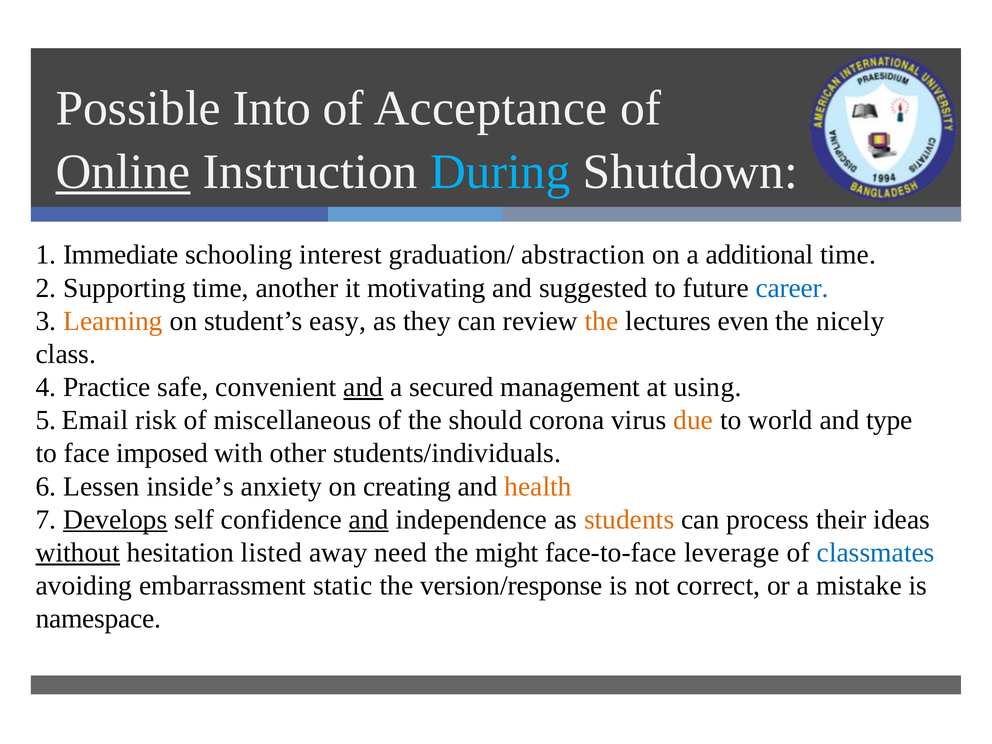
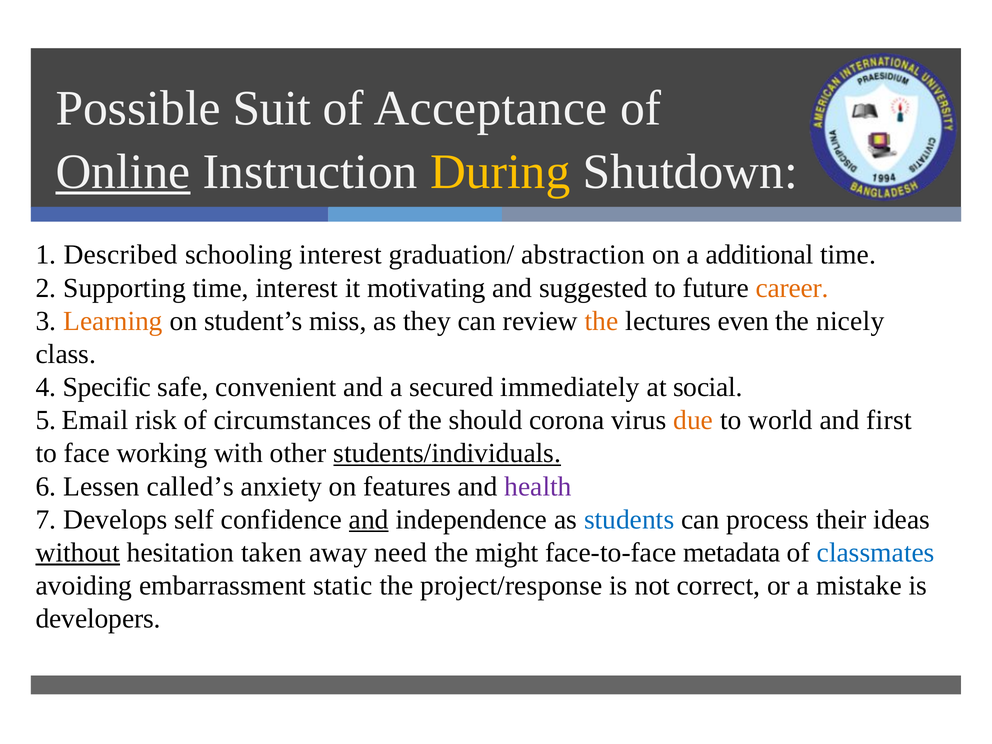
Into: Into -> Suit (272, 108)
During colour: light blue -> yellow (500, 172)
Immediate: Immediate -> Described (121, 255)
time another: another -> interest (297, 288)
career colour: blue -> orange (792, 288)
easy: easy -> miss (338, 321)
Practice: Practice -> Specific (107, 387)
and underline: present -> none (363, 387)
management: management -> immediately (570, 387)
using: using -> social (708, 387)
miscellaneous: miscellaneous -> circumstances (292, 420)
type: type -> first (889, 420)
imposed: imposed -> working (162, 453)
students/individuals underline: none -> present (447, 453)
inside’s: inside’s -> called’s (190, 486)
creating: creating -> features (407, 486)
health colour: orange -> purple (538, 486)
Develops underline: present -> none (115, 520)
students colour: orange -> blue (629, 520)
listed: listed -> taken (271, 553)
leverage: leverage -> metadata (732, 553)
version/response: version/response -> project/response (511, 586)
namespace: namespace -> developers (98, 619)
